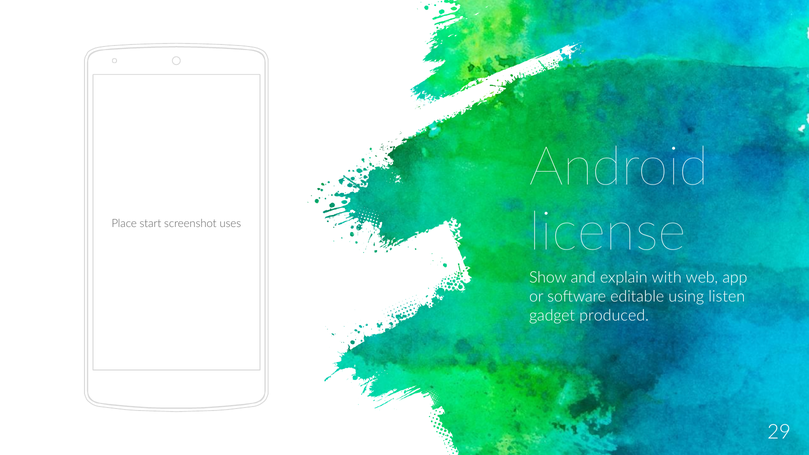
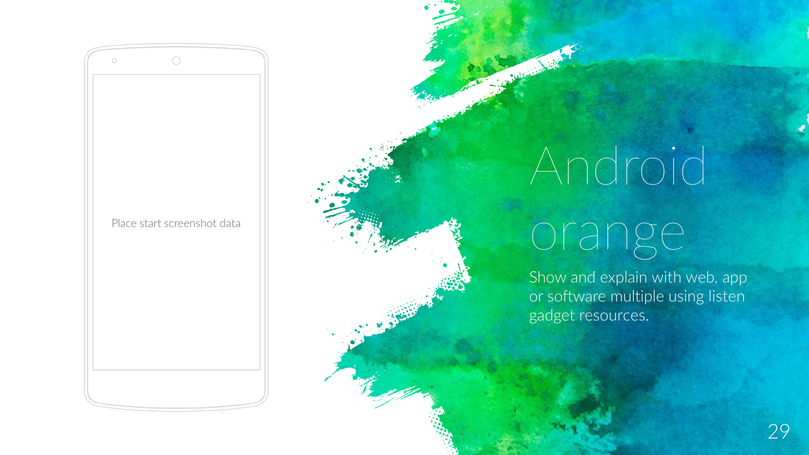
license: license -> orange (608, 232)
uses: uses -> data (230, 223)
editable: editable -> multiple (637, 297)
produced: produced -> resources (614, 316)
